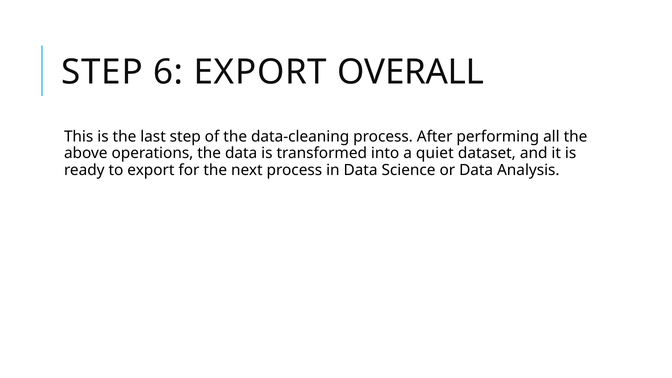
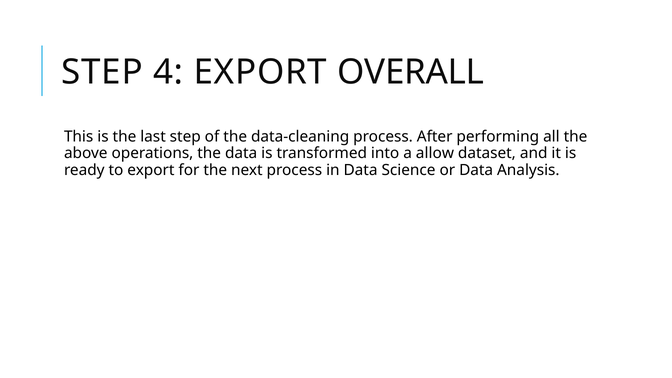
6: 6 -> 4 (168, 72)
quiet: quiet -> allow (435, 153)
